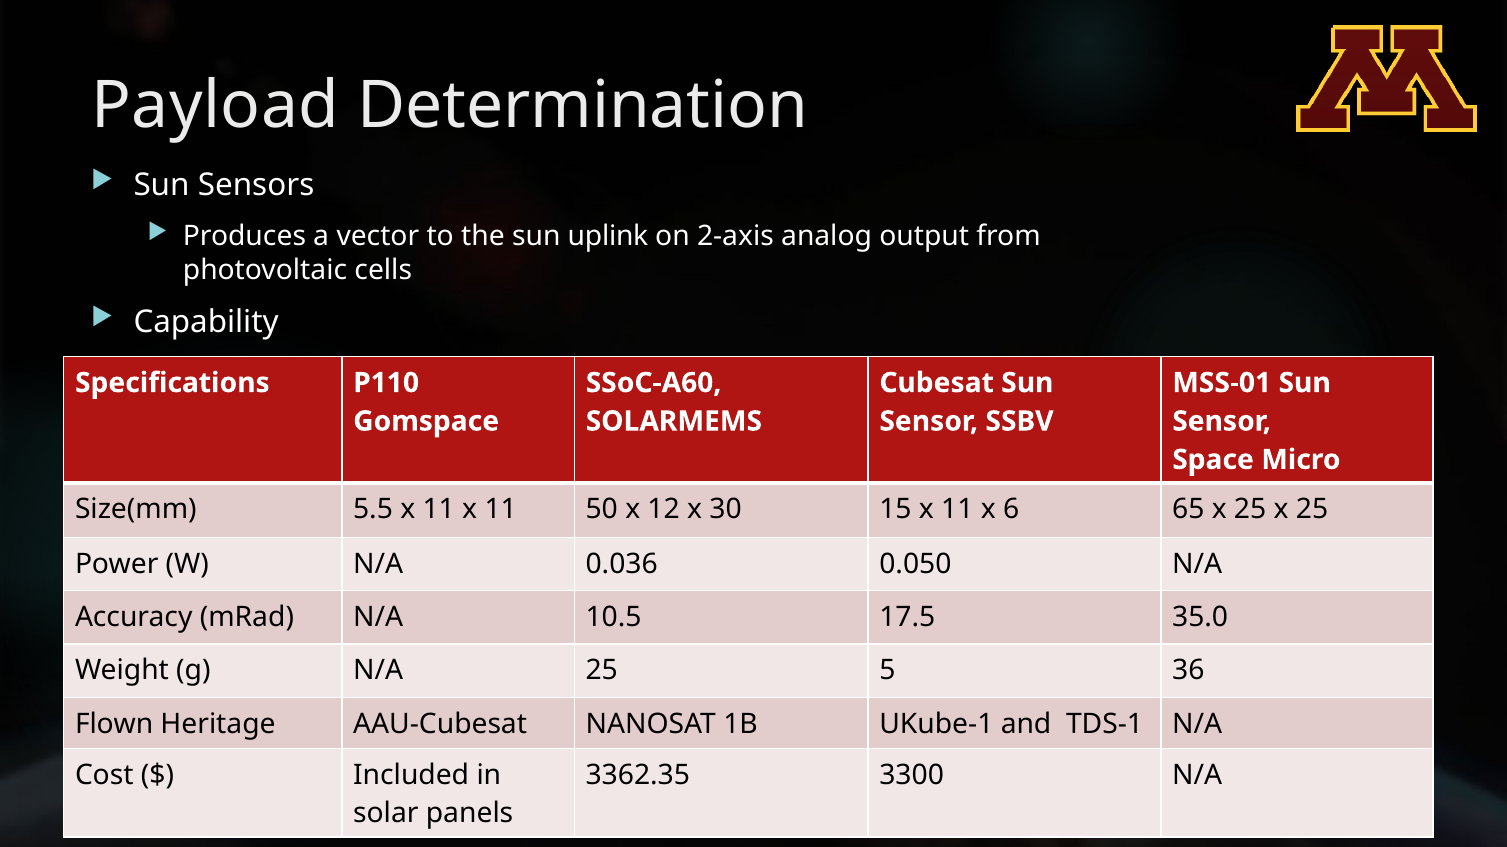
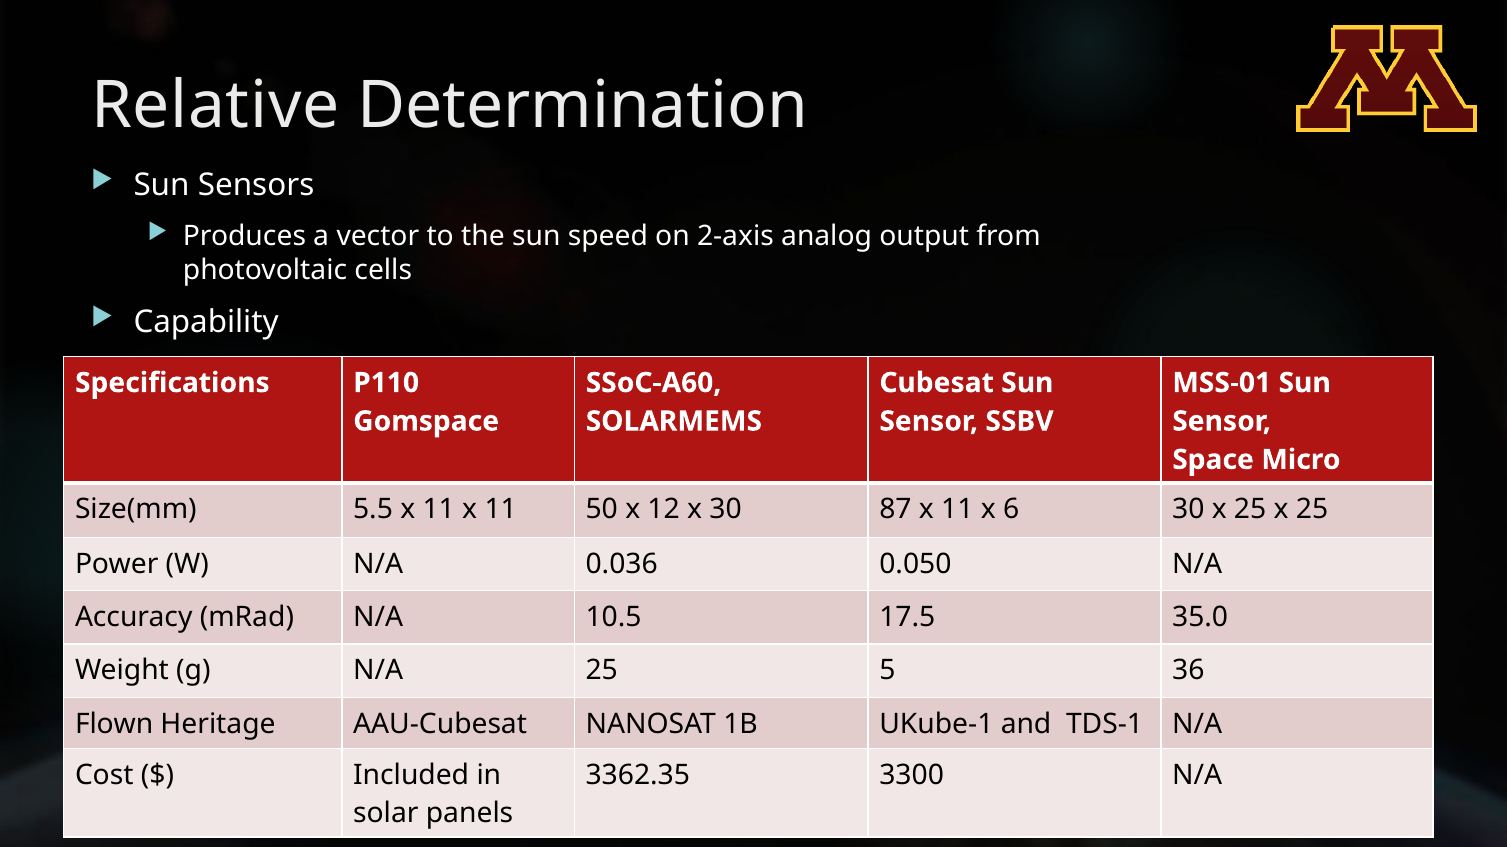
Payload: Payload -> Relative (215, 106)
uplink: uplink -> speed (608, 237)
15: 15 -> 87 (896, 510)
6 65: 65 -> 30 (1188, 510)
